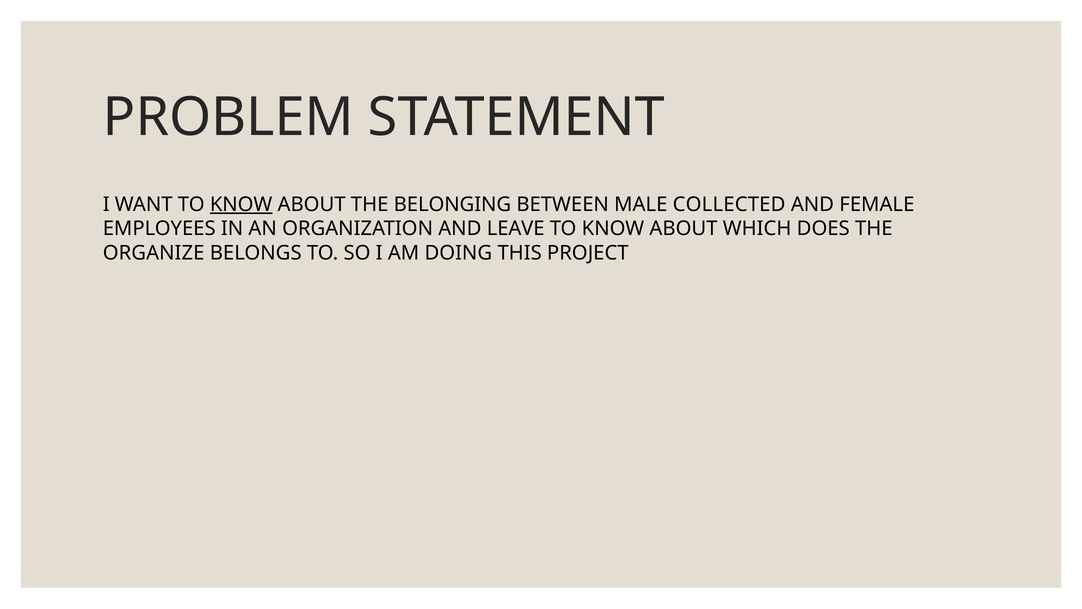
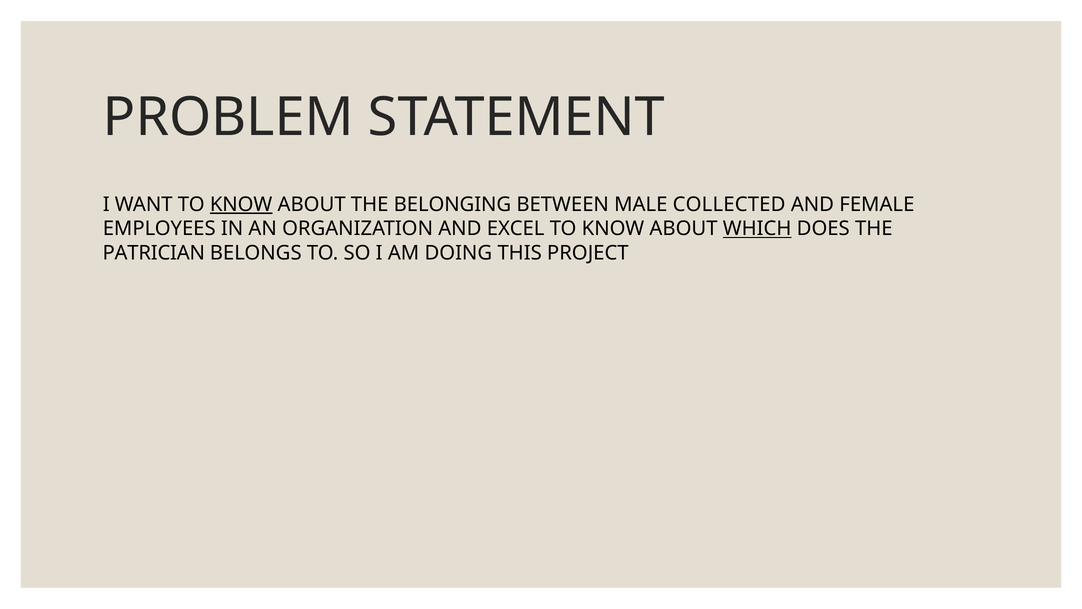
LEAVE: LEAVE -> EXCEL (516, 229)
WHICH underline: none -> present (757, 229)
ORGANIZE: ORGANIZE -> PATRICIAN (154, 253)
